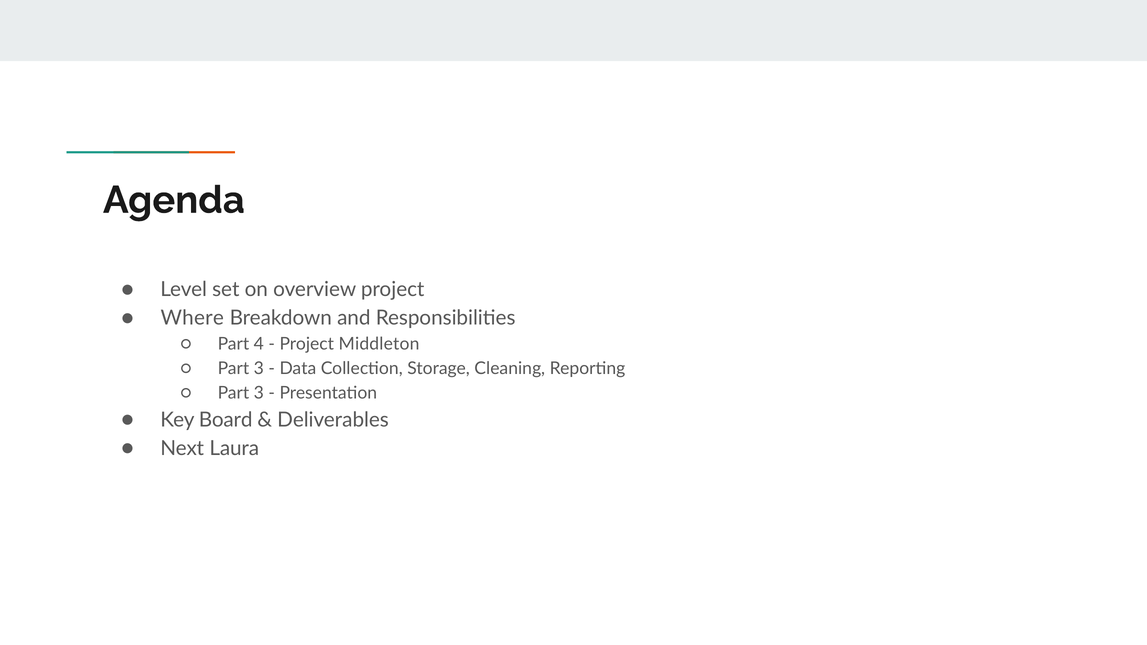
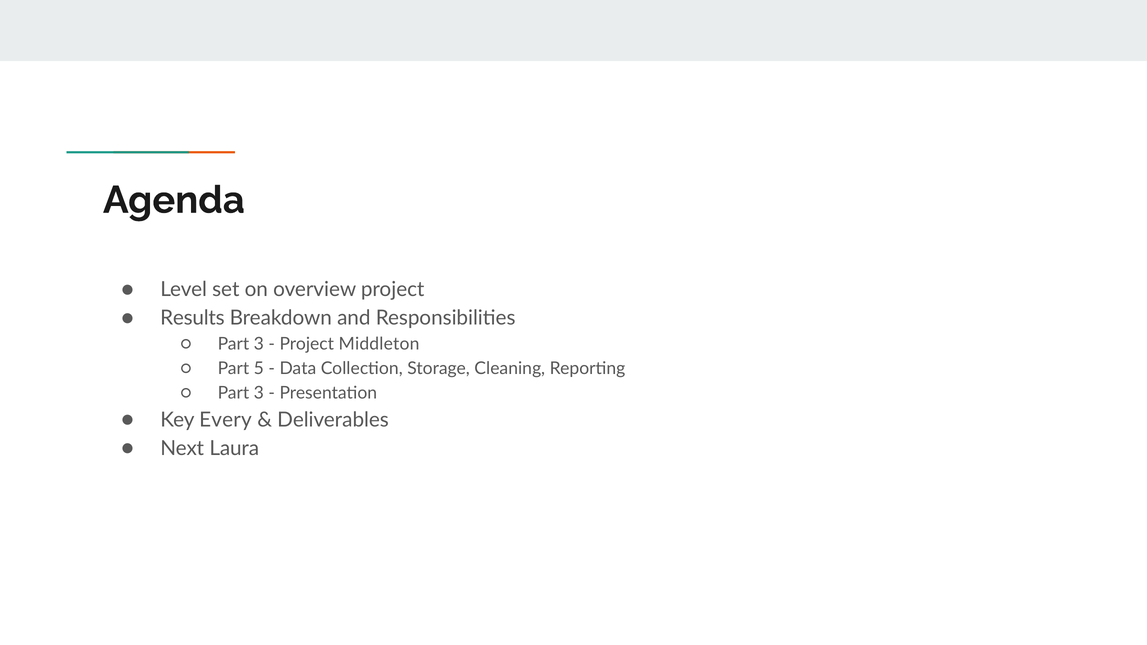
Where: Where -> Results (192, 318)
4: 4 -> 3 (259, 344)
3: 3 -> 5 (259, 368)
Board: Board -> Every (225, 420)
